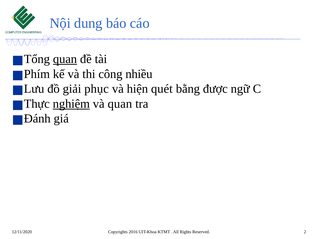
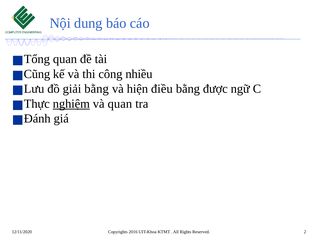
quan underline: present -> none (65, 59)
Phím: Phím -> Cũng (37, 74)
giải phục: phục -> bằng (97, 89)
quét: quét -> điều (162, 89)
